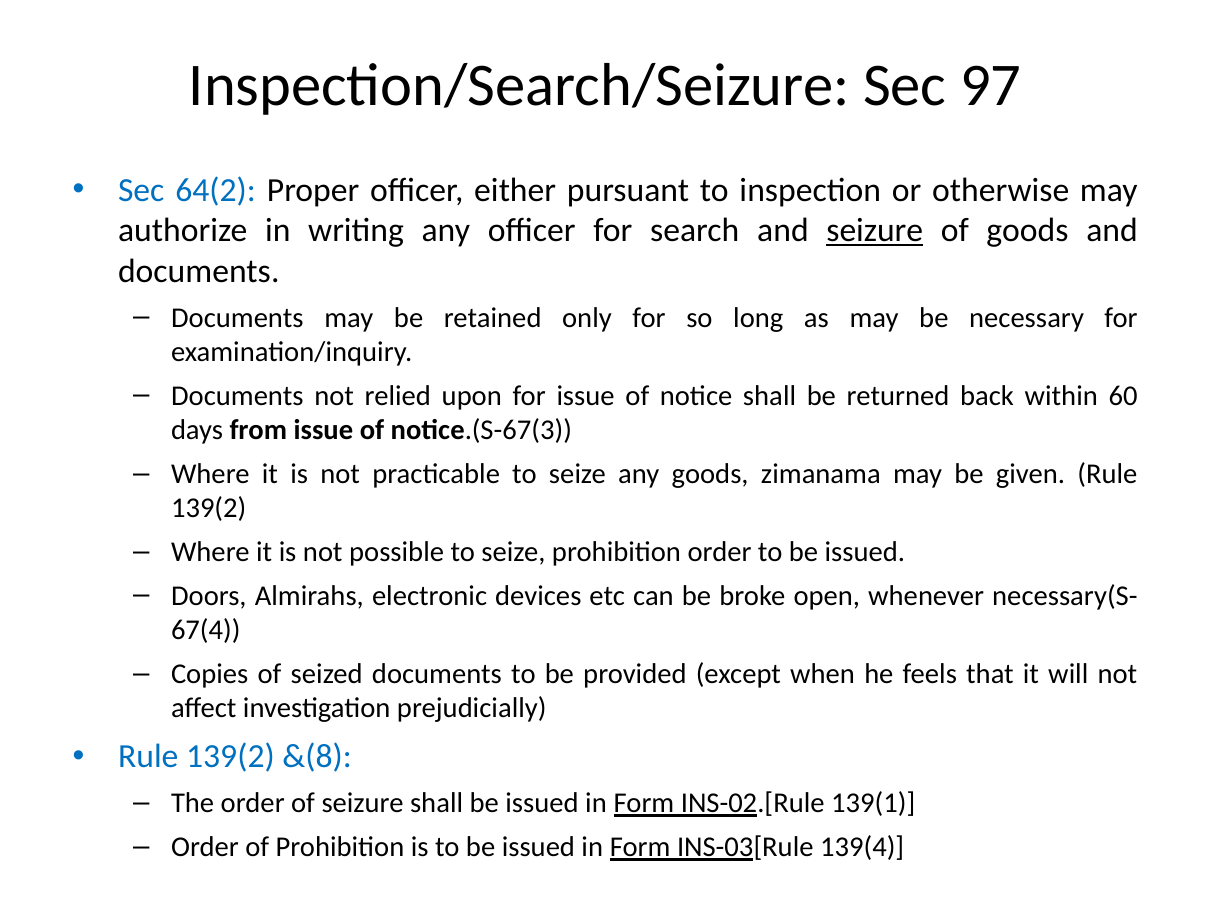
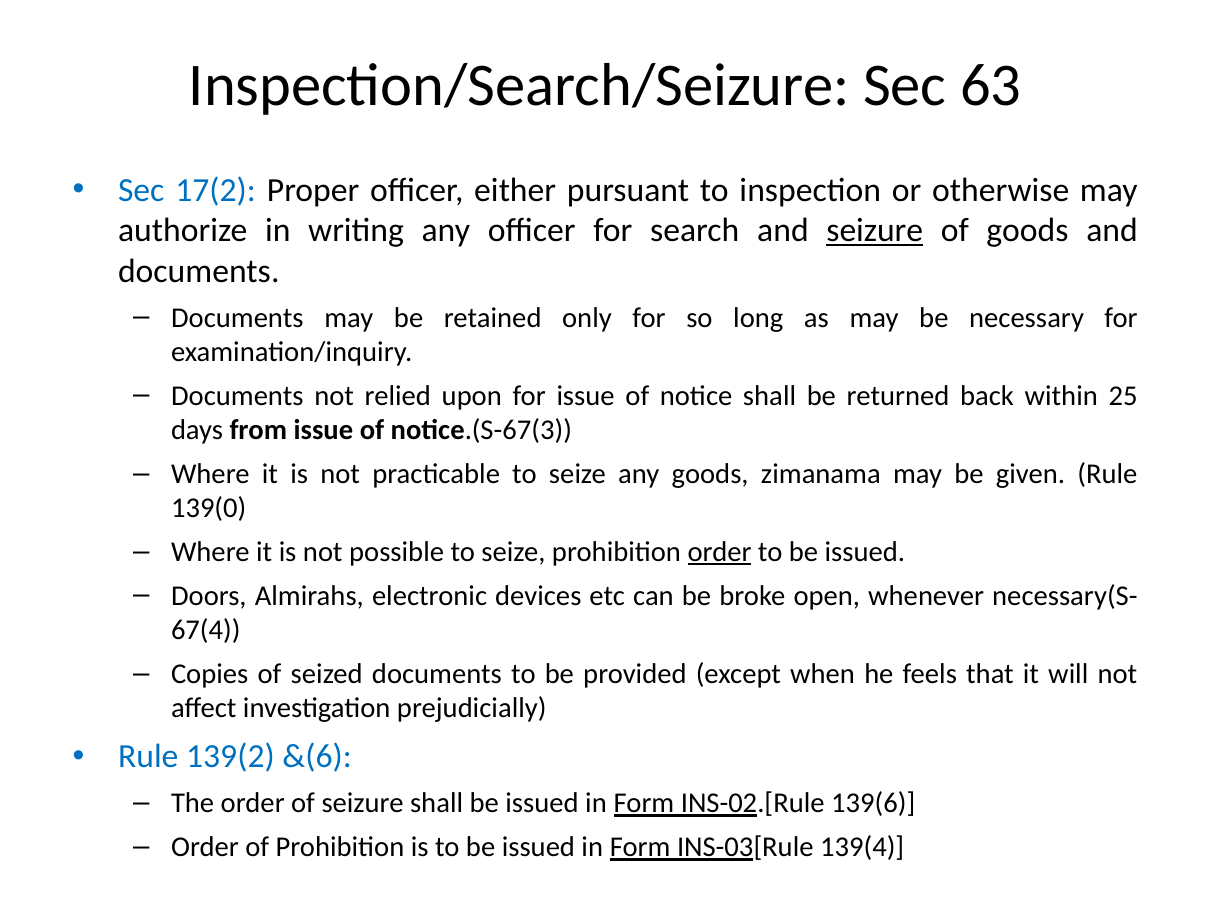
97: 97 -> 63 (991, 85)
64(2: 64(2 -> 17(2 (216, 190)
60: 60 -> 25 (1123, 395)
139(2: 139(2 -> 139(0 (209, 508)
order underline: none -> present (720, 552)
&(8: &(8 -> &(6 (317, 756)
139(1: 139(1 -> 139(6 (873, 803)
